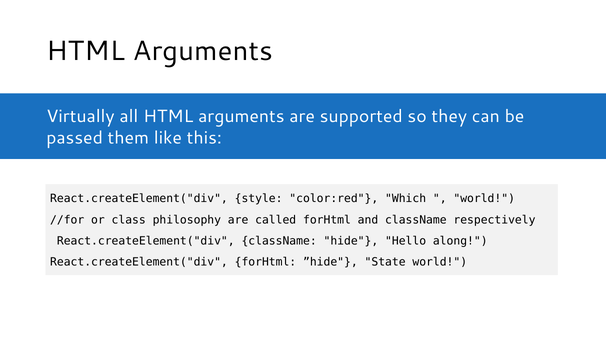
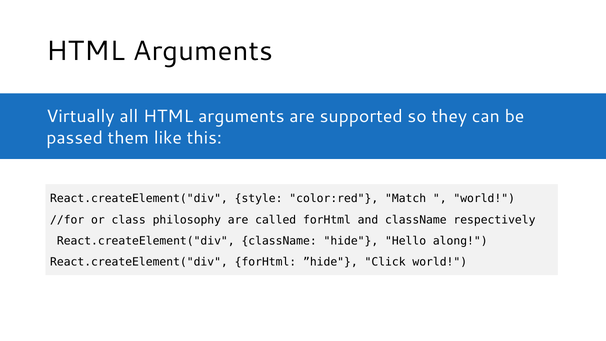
Which: Which -> Match (406, 199)
State: State -> Click (385, 262)
